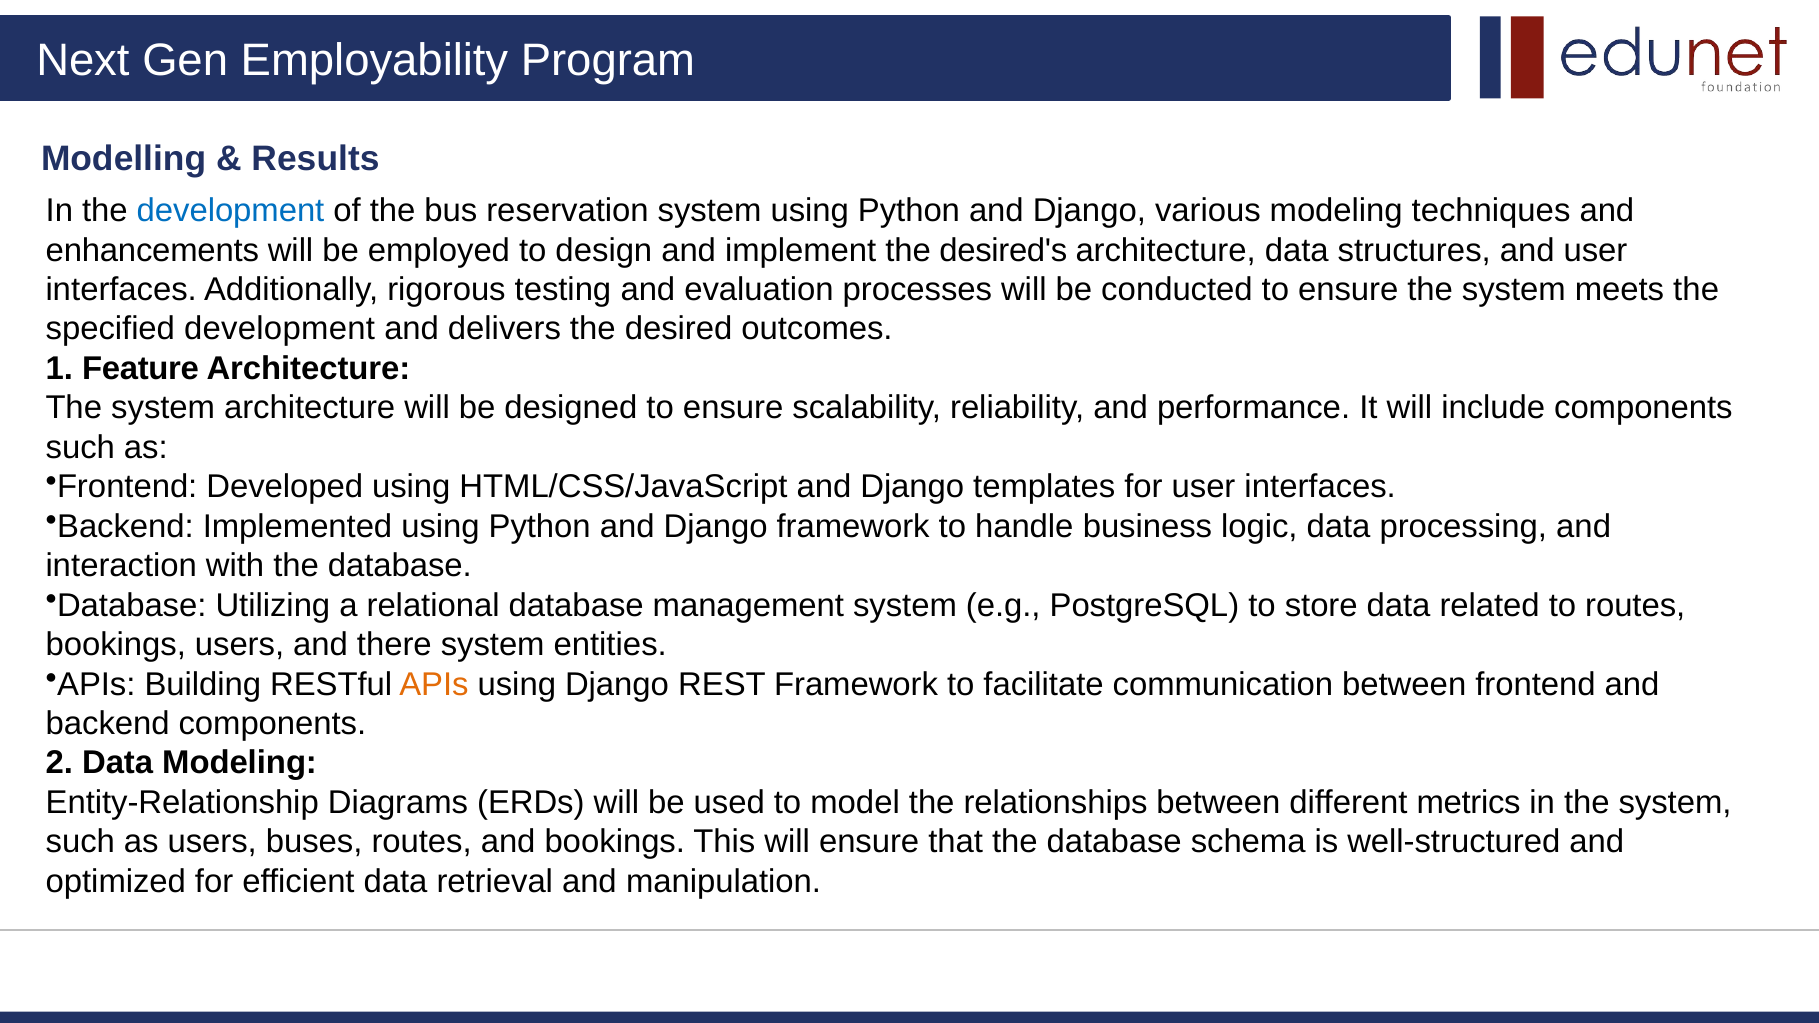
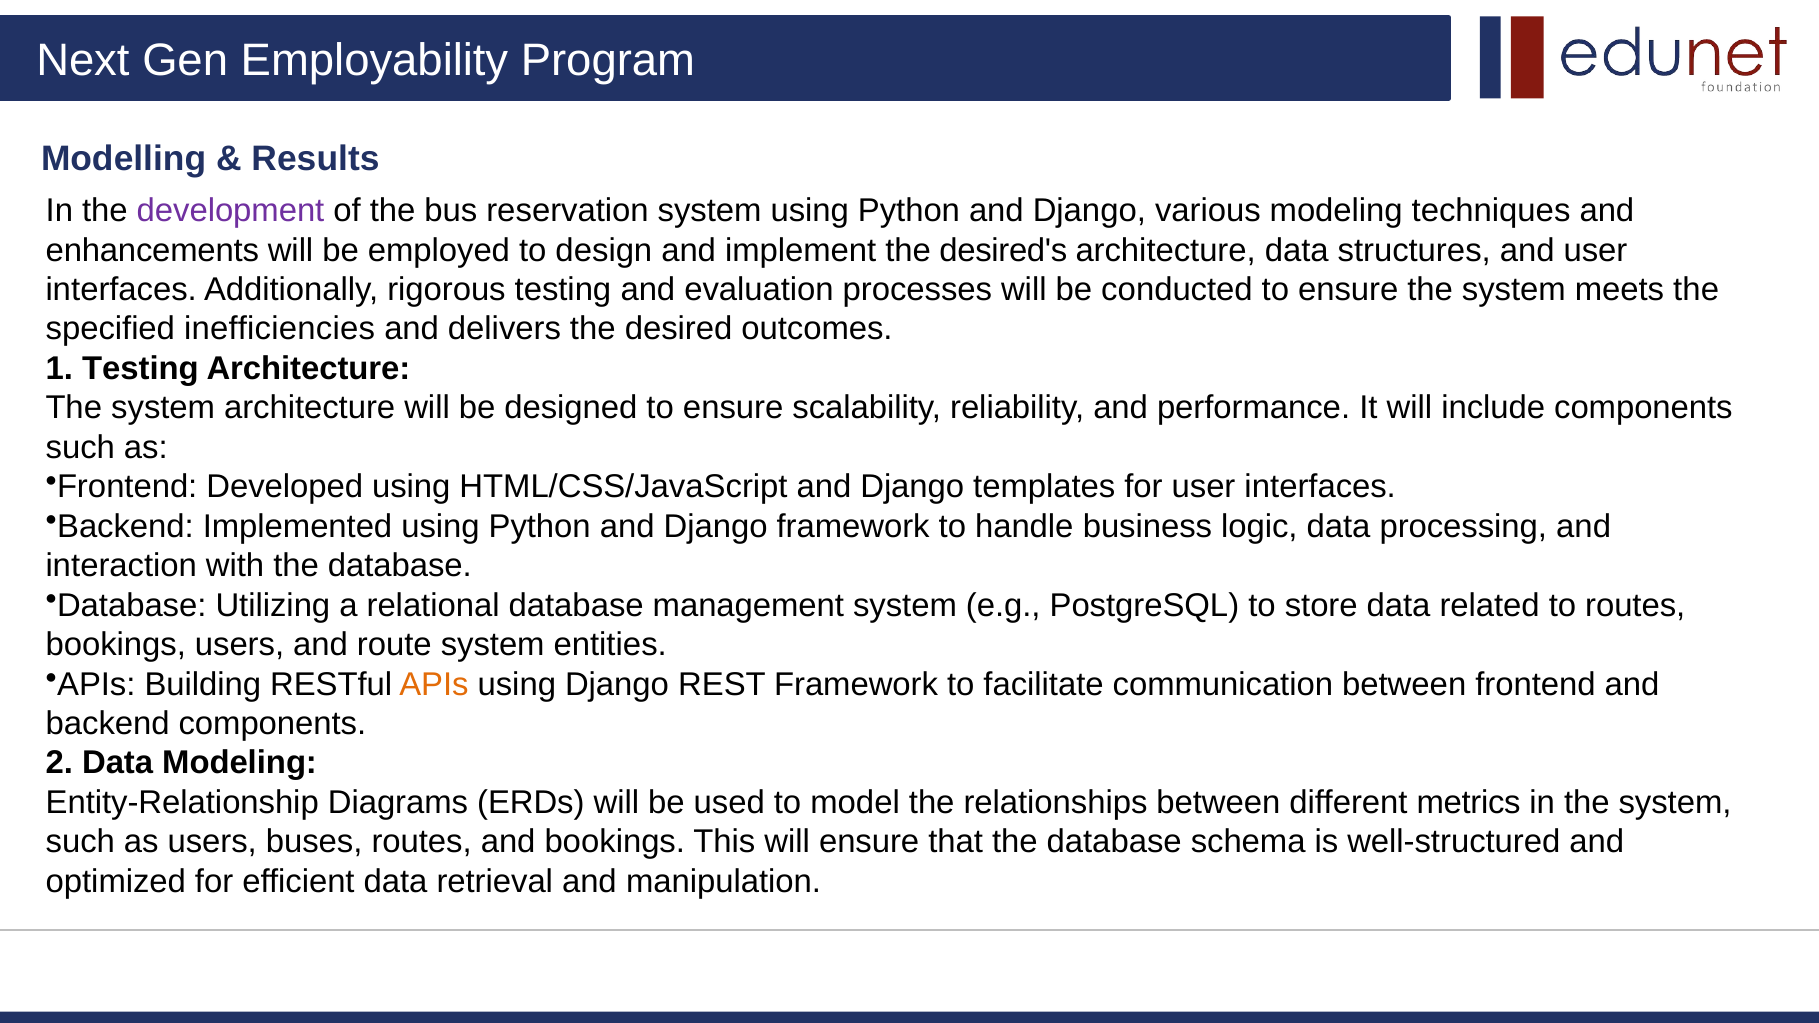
development colour: blue -> purple (231, 211)
specified development: development -> inefficiencies (280, 329)
1 Feature: Feature -> Testing (140, 369)
there: there -> route (394, 645)
